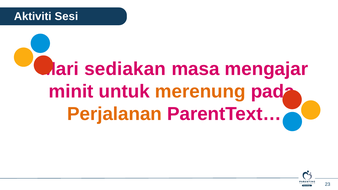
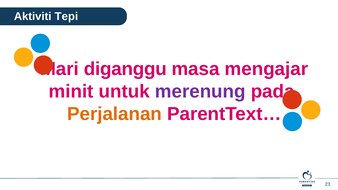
Sesi: Sesi -> Tepi (66, 17)
sediakan: sediakan -> diganggu (125, 69)
merenung colour: orange -> purple (200, 92)
